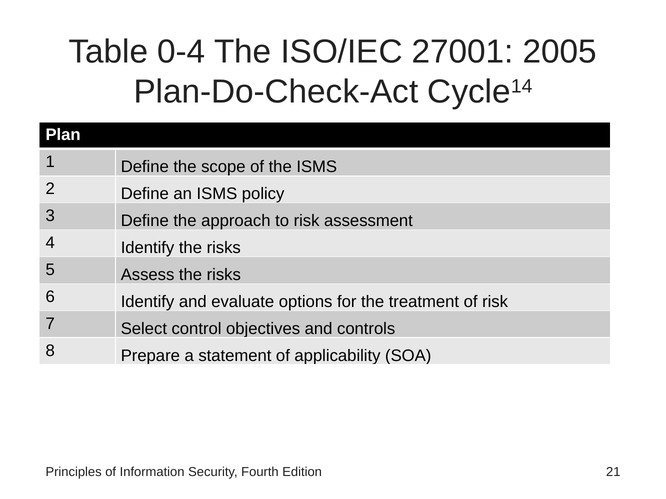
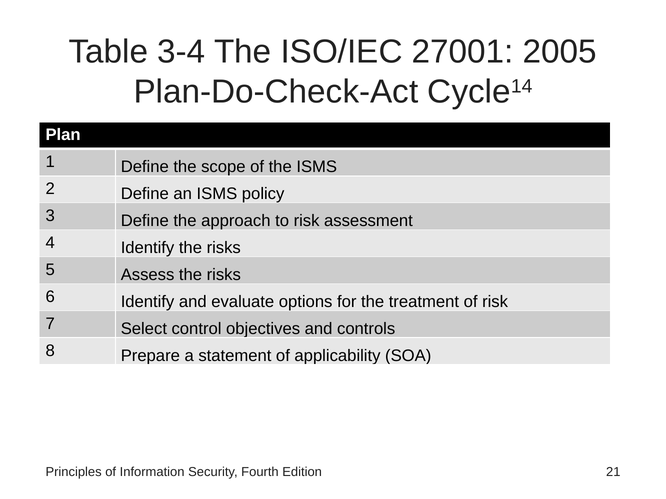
0-4: 0-4 -> 3-4 (181, 52)
